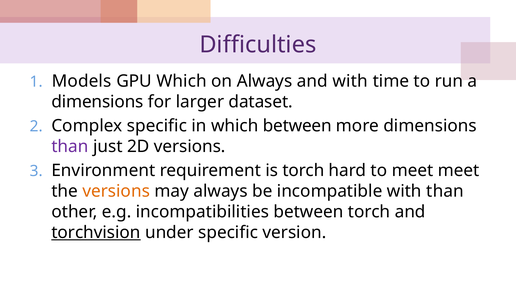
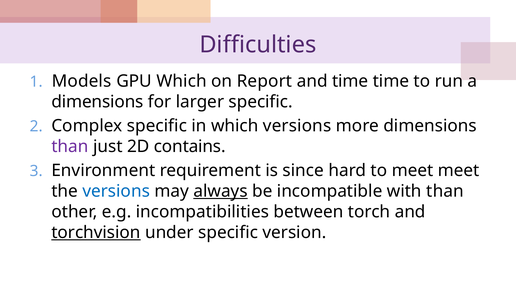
on Always: Always -> Report (264, 81)
and with: with -> time (350, 81)
larger dataset: dataset -> specific (261, 102)
which between: between -> versions (297, 126)
2D versions: versions -> contains (190, 147)
is torch: torch -> since (303, 171)
versions colour: orange -> blue (116, 191)
always underline: none -> present (221, 191)
